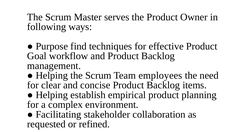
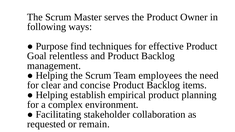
workflow: workflow -> relentless (69, 56)
refined: refined -> remain (94, 124)
